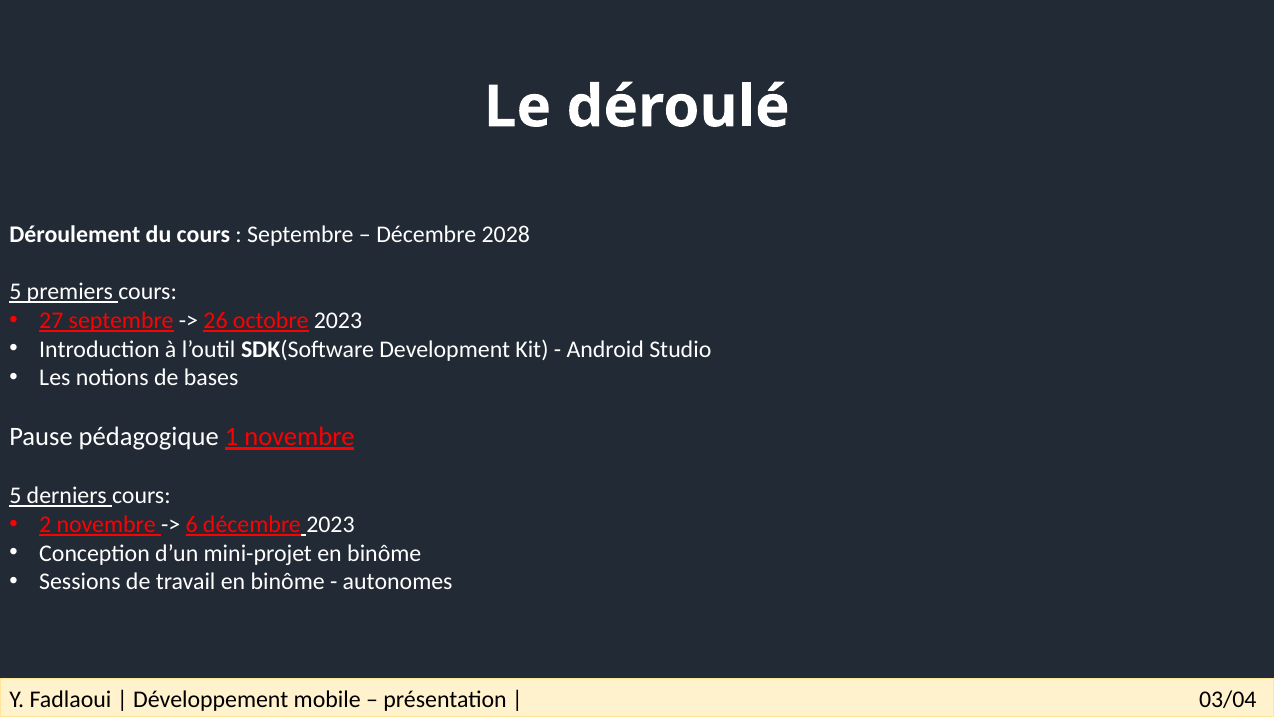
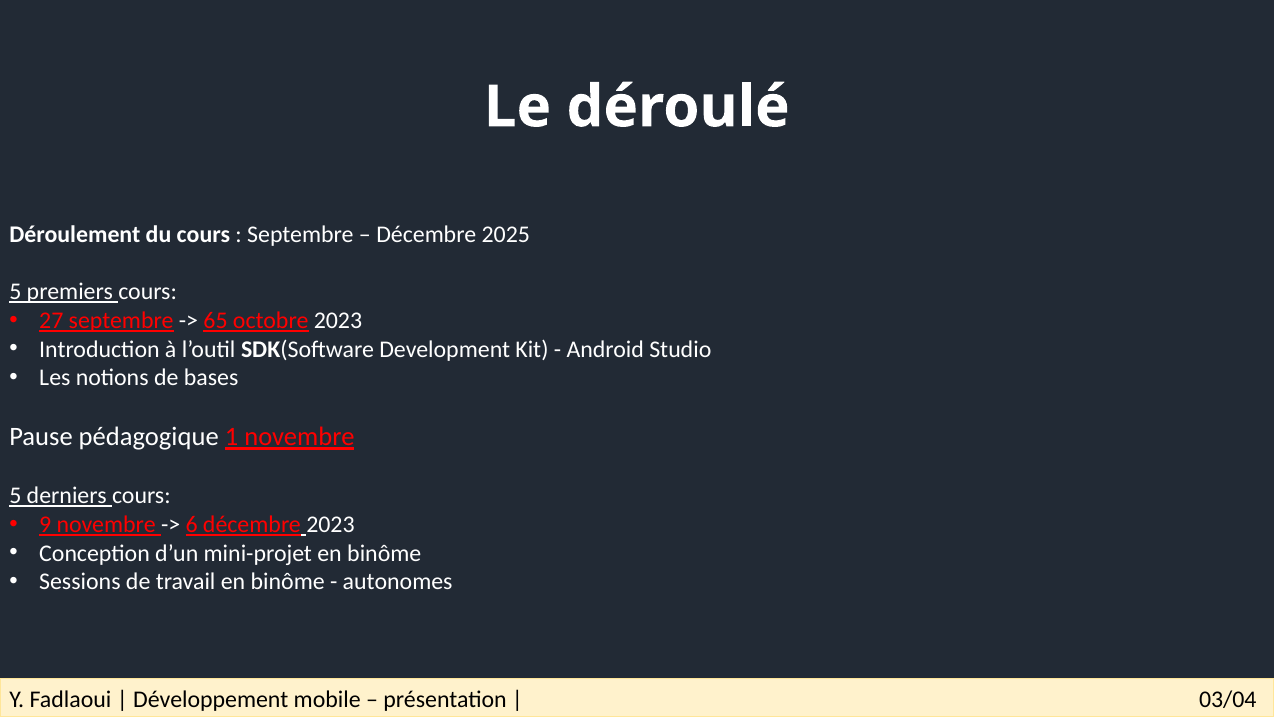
2028: 2028 -> 2025 (506, 234)
26: 26 -> 65 (216, 320)
2: 2 -> 9 (45, 524)
